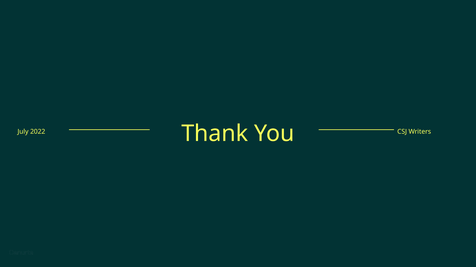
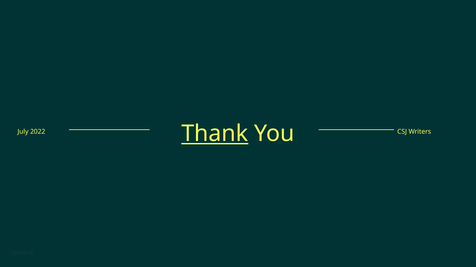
Thank underline: none -> present (215, 134)
